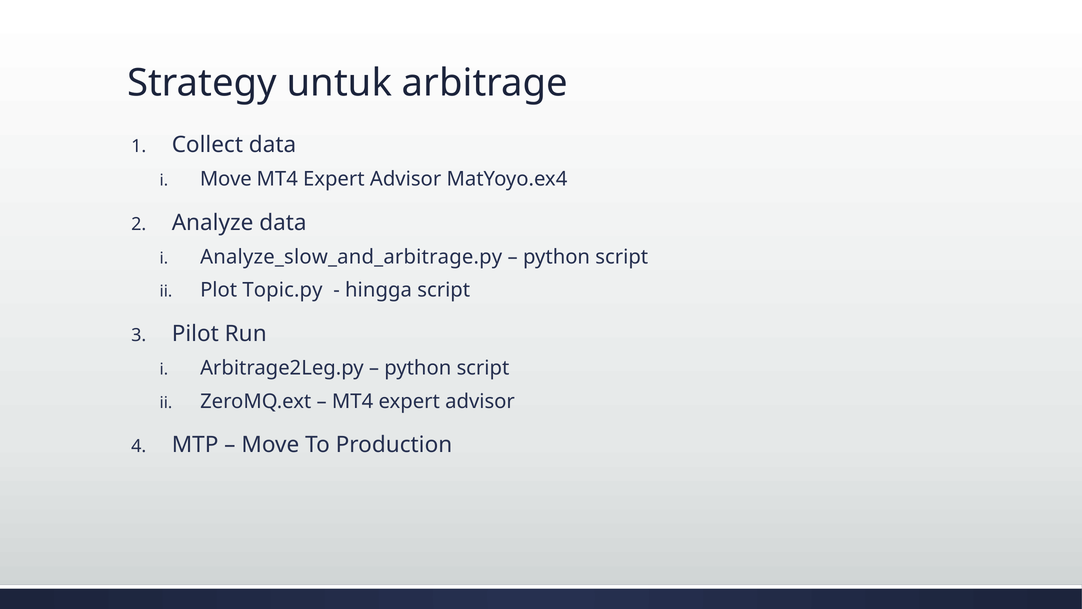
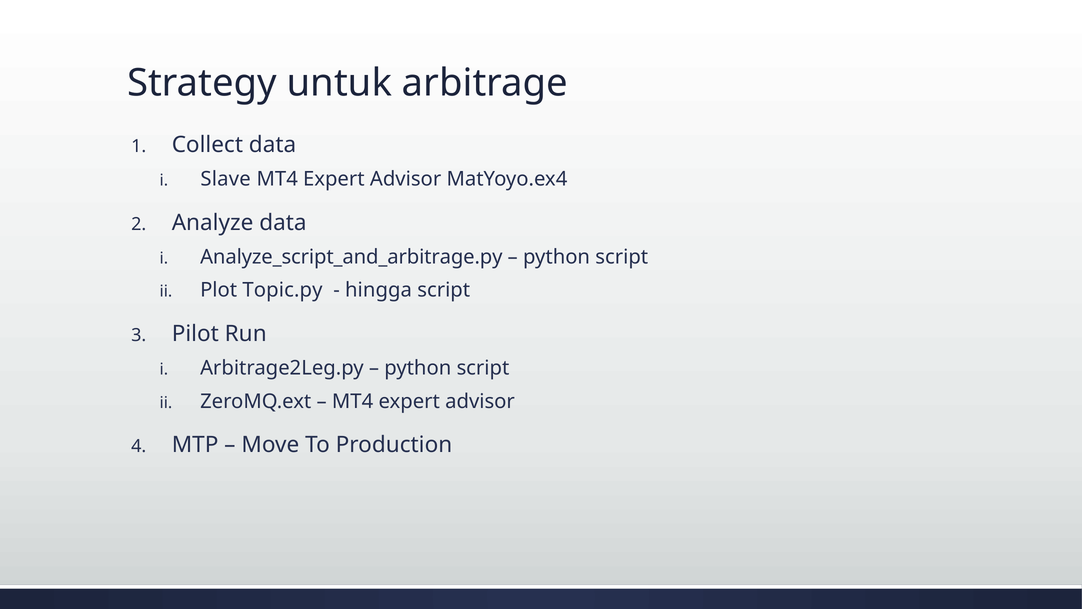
Move: Move -> Slave (226, 179)
Analyze_slow_and_arbitrage.py: Analyze_slow_and_arbitrage.py -> Analyze_script_and_arbitrage.py (351, 257)
